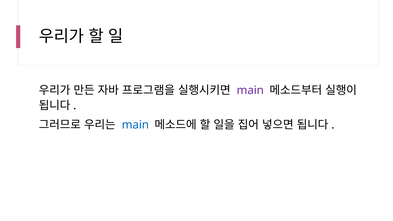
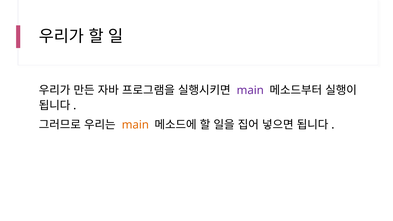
main colour: blue -> orange (135, 125)
